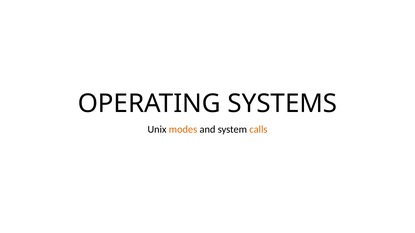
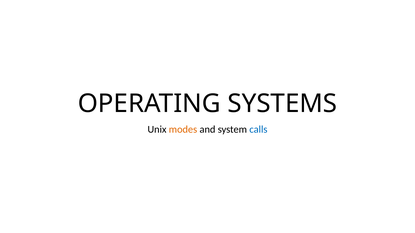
calls colour: orange -> blue (258, 130)
